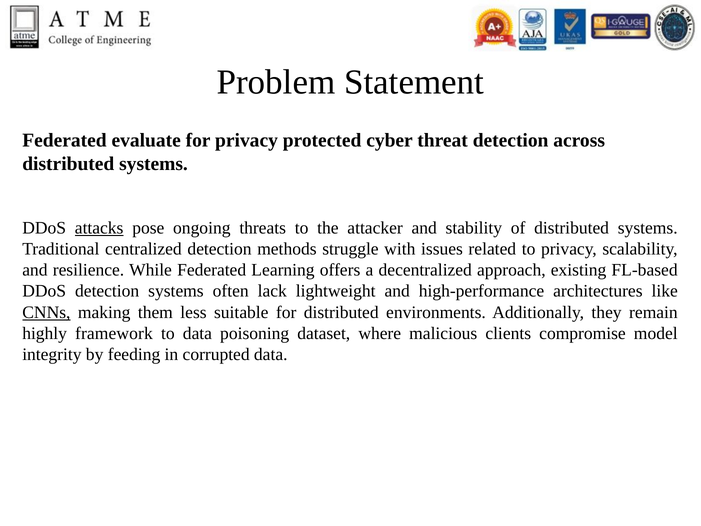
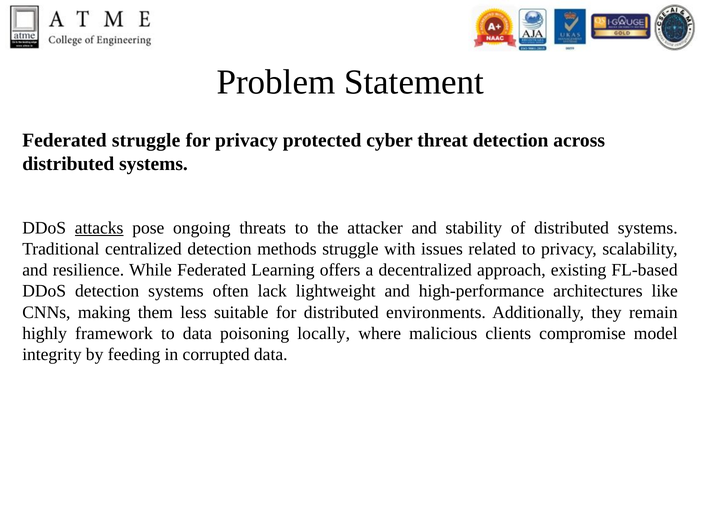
Federated evaluate: evaluate -> struggle (146, 140)
CNNs underline: present -> none (46, 312)
dataset: dataset -> locally (324, 333)
